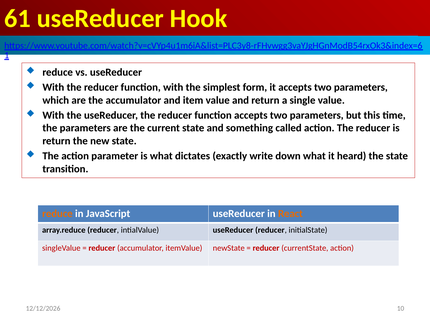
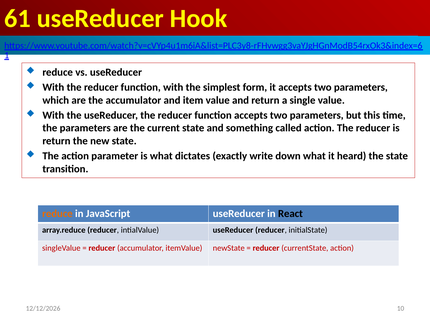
React colour: orange -> black (290, 214)
